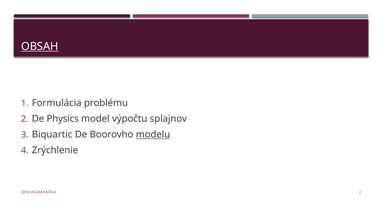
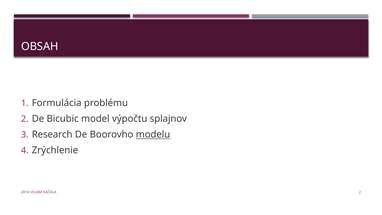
OBSAH underline: present -> none (40, 46)
Physics: Physics -> Bicubic (63, 119)
Biquartic: Biquartic -> Research (52, 134)
